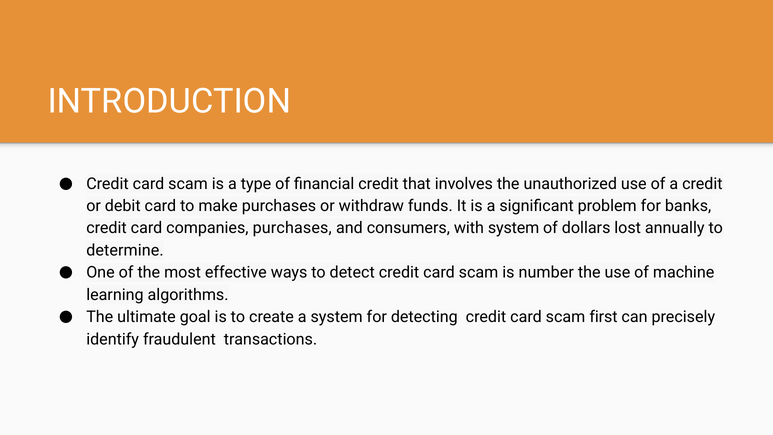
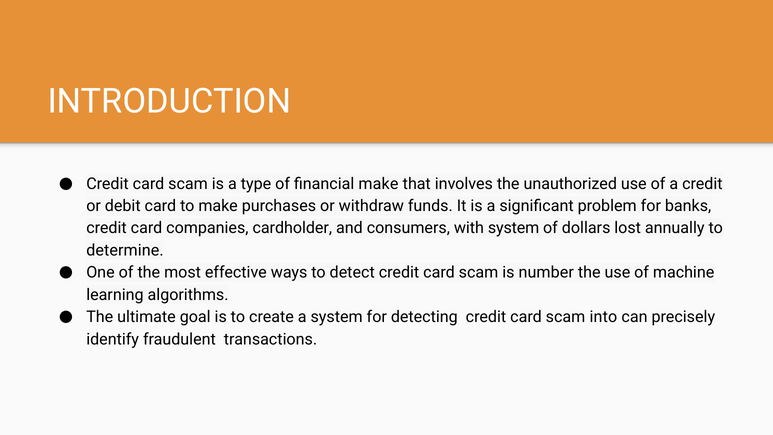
financial credit: credit -> make (378, 184)
companies purchases: purchases -> cardholder (292, 228)
first: first -> into (603, 317)
